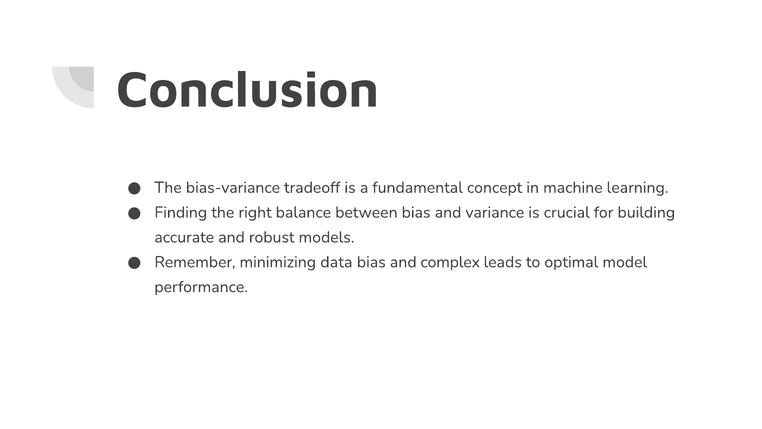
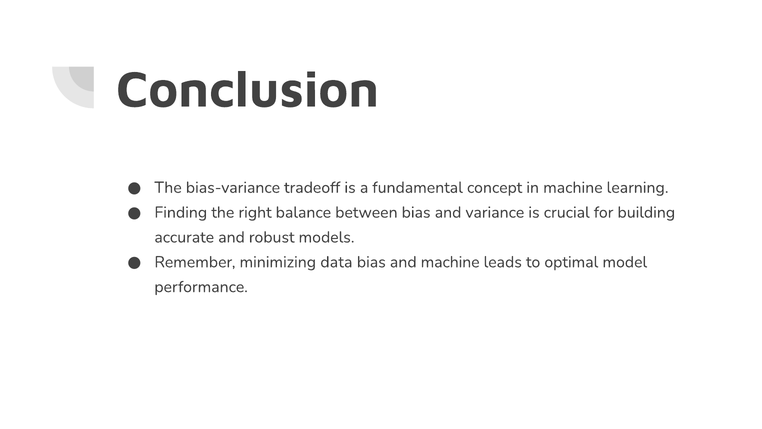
and complex: complex -> machine (450, 262)
